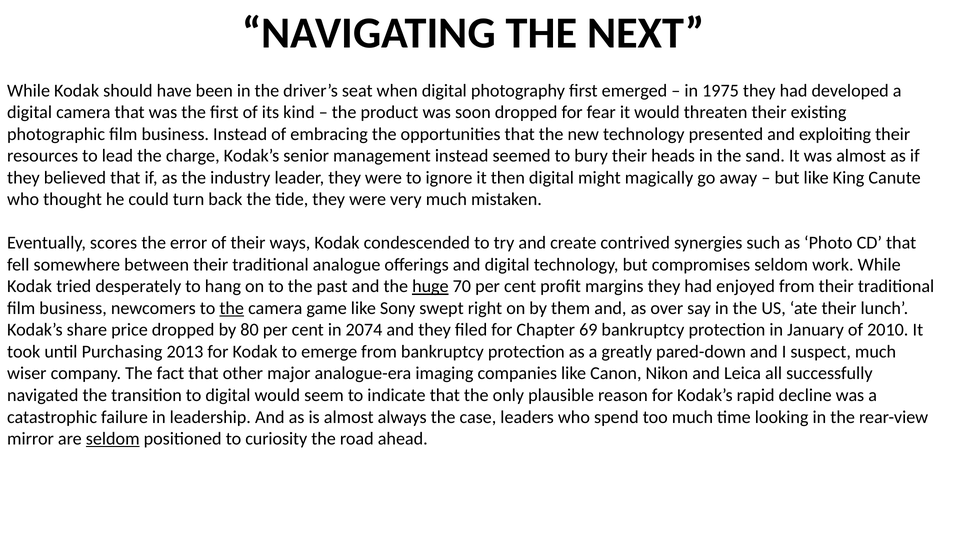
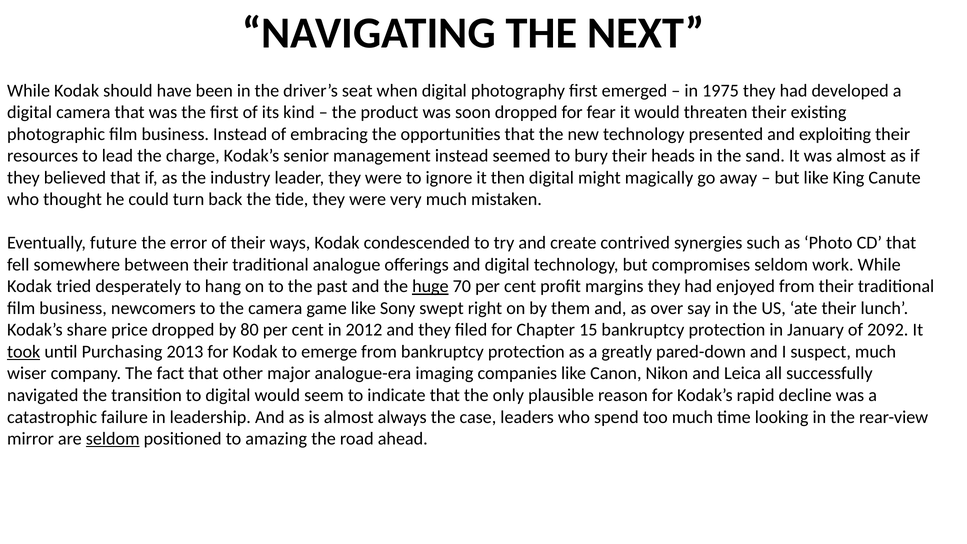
scores: scores -> future (114, 243)
the underline: present -> none (232, 308)
2074: 2074 -> 2012 (364, 330)
69: 69 -> 15 (588, 330)
2010: 2010 -> 2092 (888, 330)
took underline: none -> present (24, 352)
curiosity: curiosity -> amazing (276, 439)
